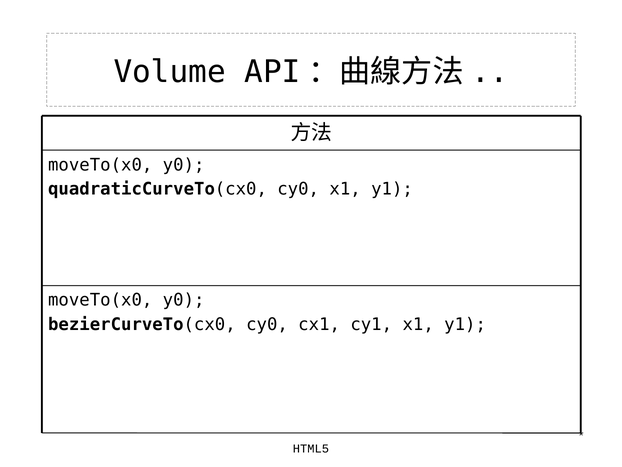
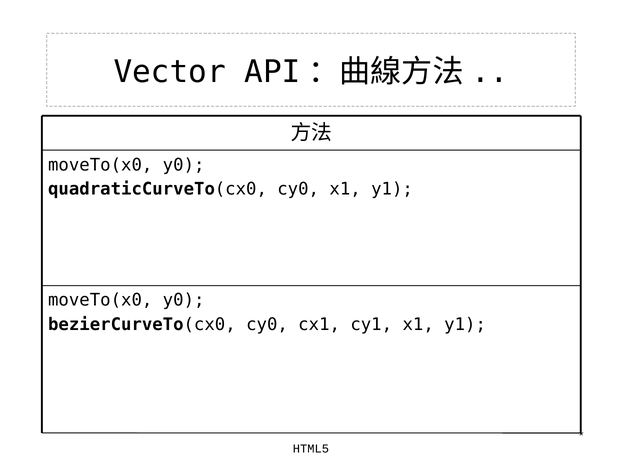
Volume: Volume -> Vector (170, 72)
